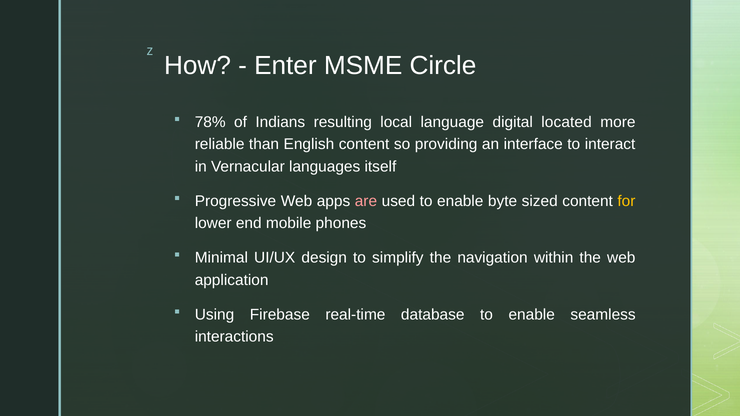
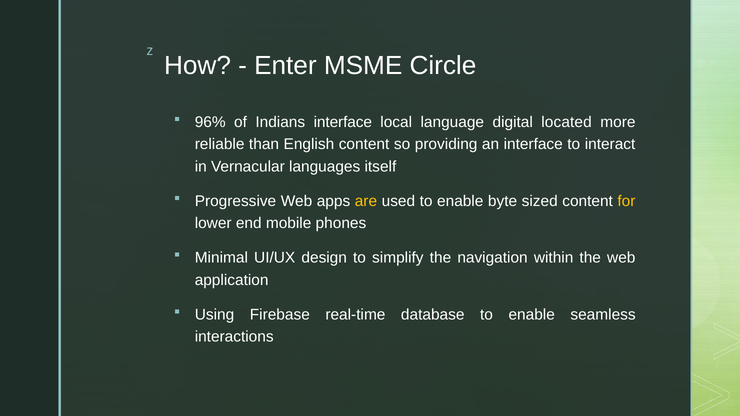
78%: 78% -> 96% (210, 122)
Indians resulting: resulting -> interface (343, 122)
are colour: pink -> yellow (366, 201)
